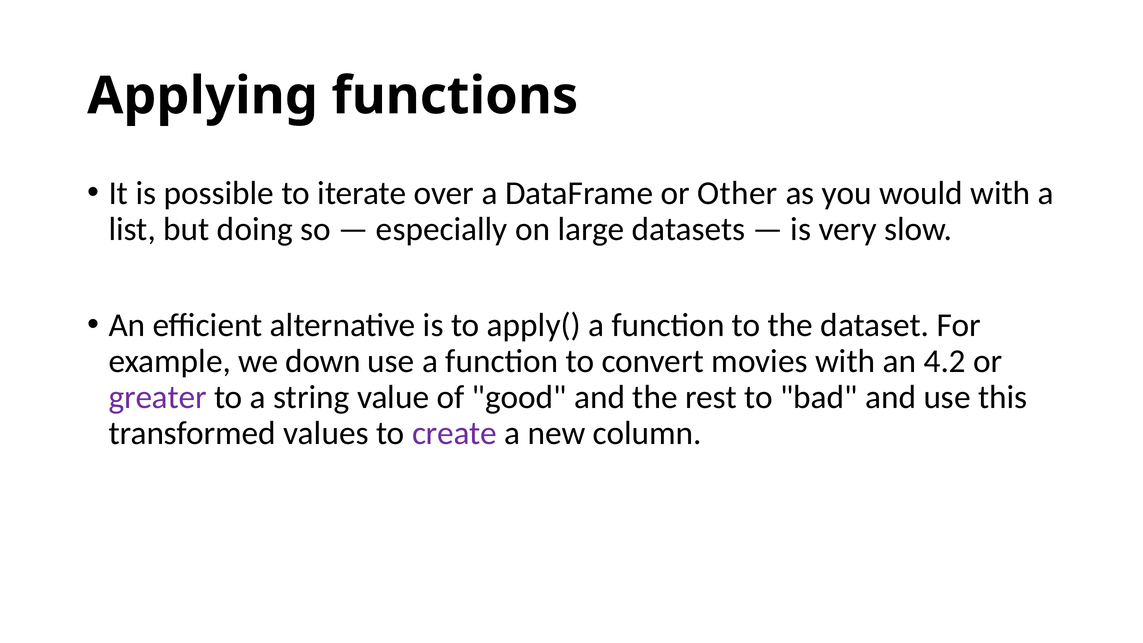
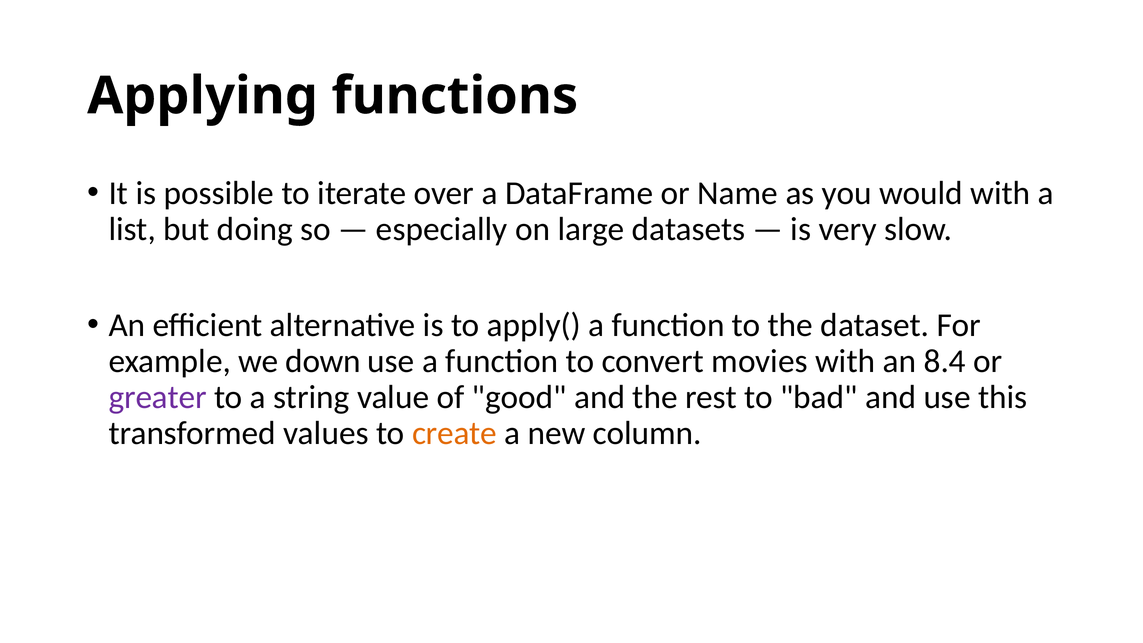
Other: Other -> Name (738, 193)
4.2: 4.2 -> 8.4 (945, 361)
create colour: purple -> orange (454, 433)
